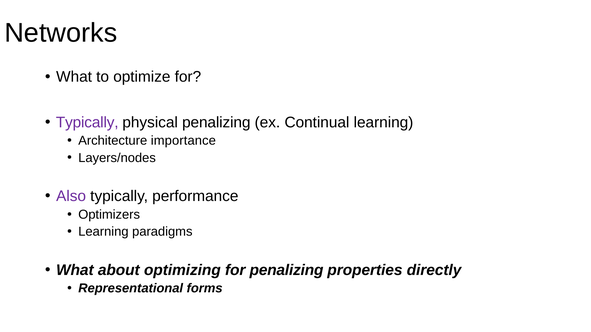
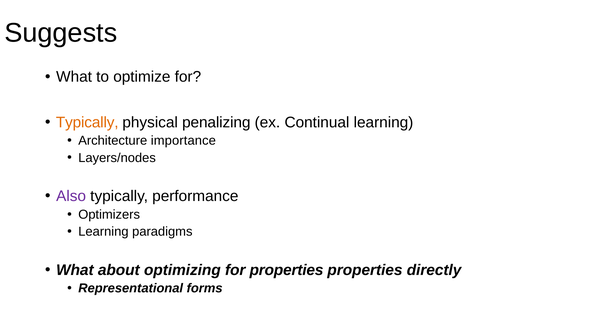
Networks: Networks -> Suggests (61, 33)
Typically colour: purple -> orange (87, 123)
for penalizing: penalizing -> properties (287, 270)
